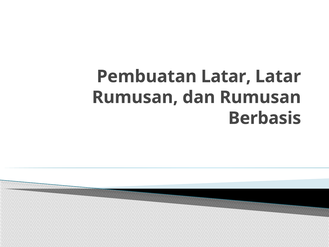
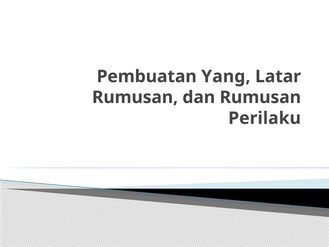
Pembuatan Latar: Latar -> Yang (226, 76)
Berbasis: Berbasis -> Perilaku (265, 118)
